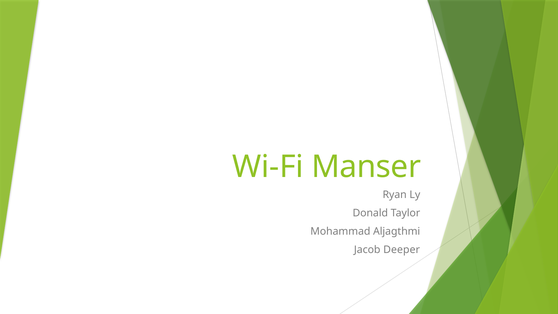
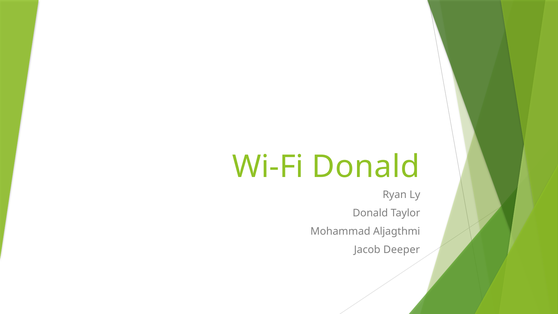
Wi-Fi Manser: Manser -> Donald (366, 167)
